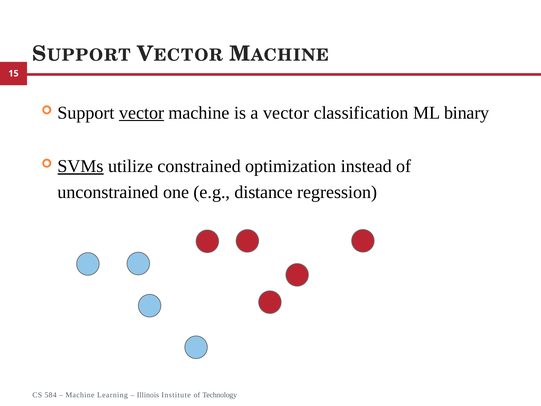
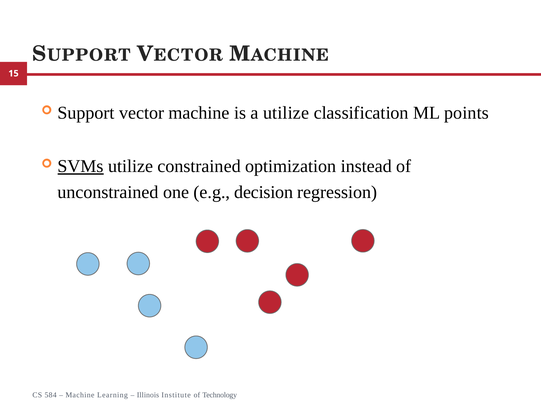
vector underline: present -> none (142, 113)
a vector: vector -> utilize (286, 113)
binary: binary -> points (467, 113)
distance: distance -> decision (264, 192)
